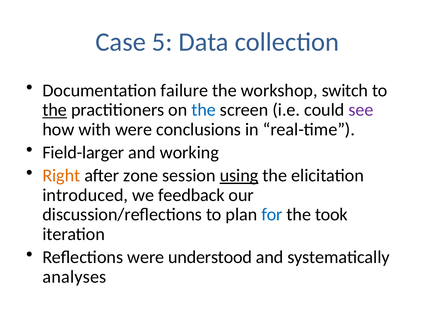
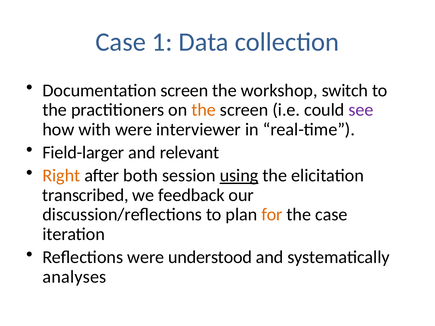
5: 5 -> 1 (162, 42)
Documentation failure: failure -> screen (184, 90)
the underline: present -> none (55, 110)
the colour: blue -> orange (204, 110)
conclusions: conclusions -> interviewer (199, 130)
working: working -> relevant (190, 153)
zone: zone -> both (141, 176)
introduced: introduced -> transcribed (85, 195)
for colour: blue -> orange (272, 215)
the took: took -> case (331, 215)
